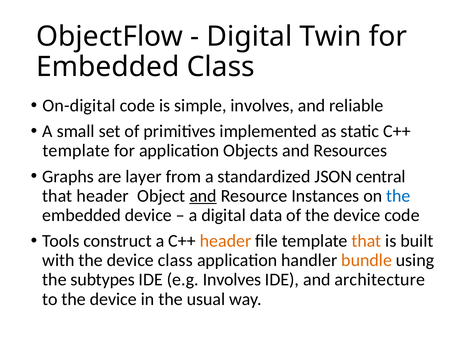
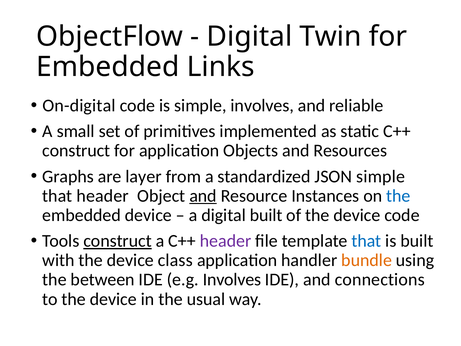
Embedded Class: Class -> Links (221, 67)
template: template -> construct (76, 151)
JSON central: central -> simple (381, 176)
digital data: data -> built (266, 215)
construct underline: none -> present (118, 241)
header colour: orange -> purple (226, 241)
that colour: orange -> blue (366, 241)
subtypes: subtypes -> between (103, 280)
architecture: architecture -> connections (380, 280)
